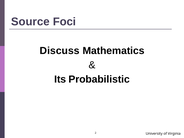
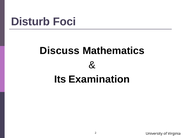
Source: Source -> Disturb (30, 22)
Probabilistic: Probabilistic -> Examination (99, 79)
